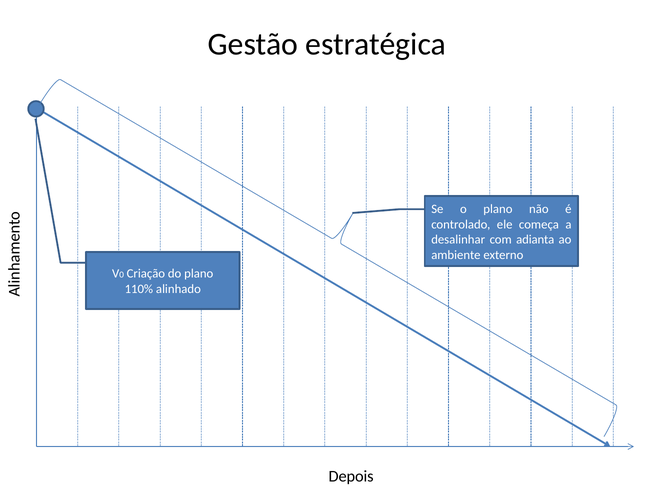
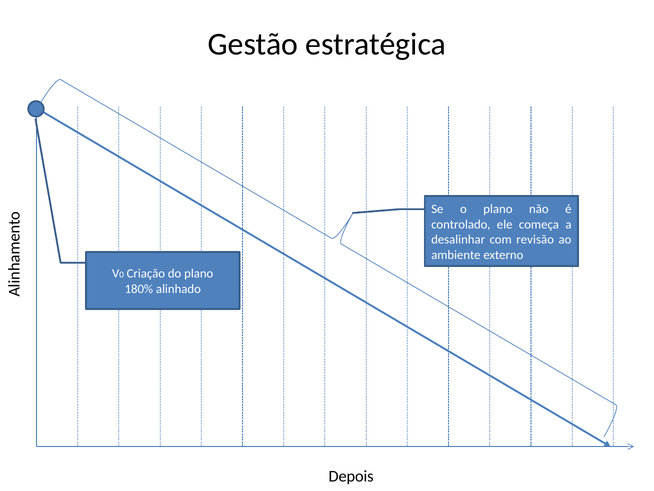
adianta: adianta -> revisão (535, 239)
110%: 110% -> 180% (139, 289)
